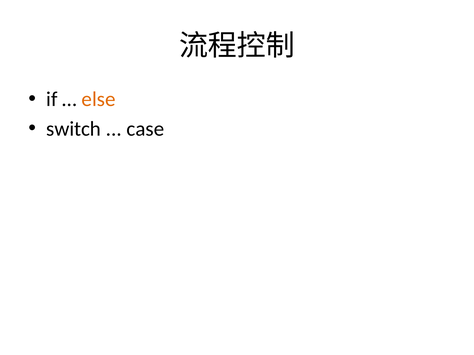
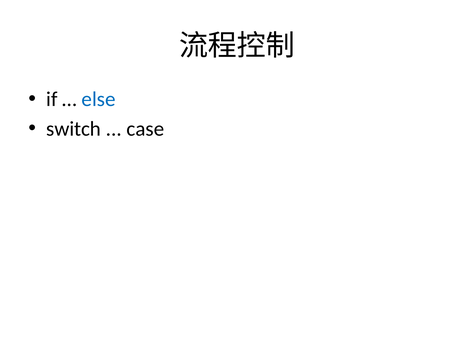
else colour: orange -> blue (99, 99)
